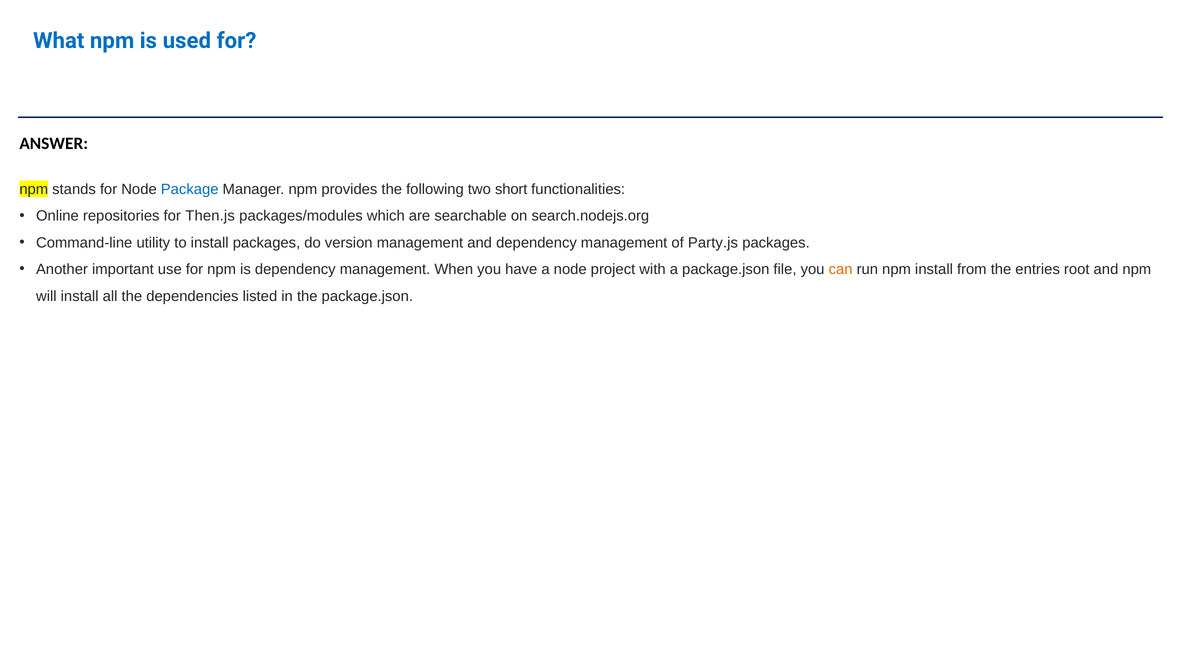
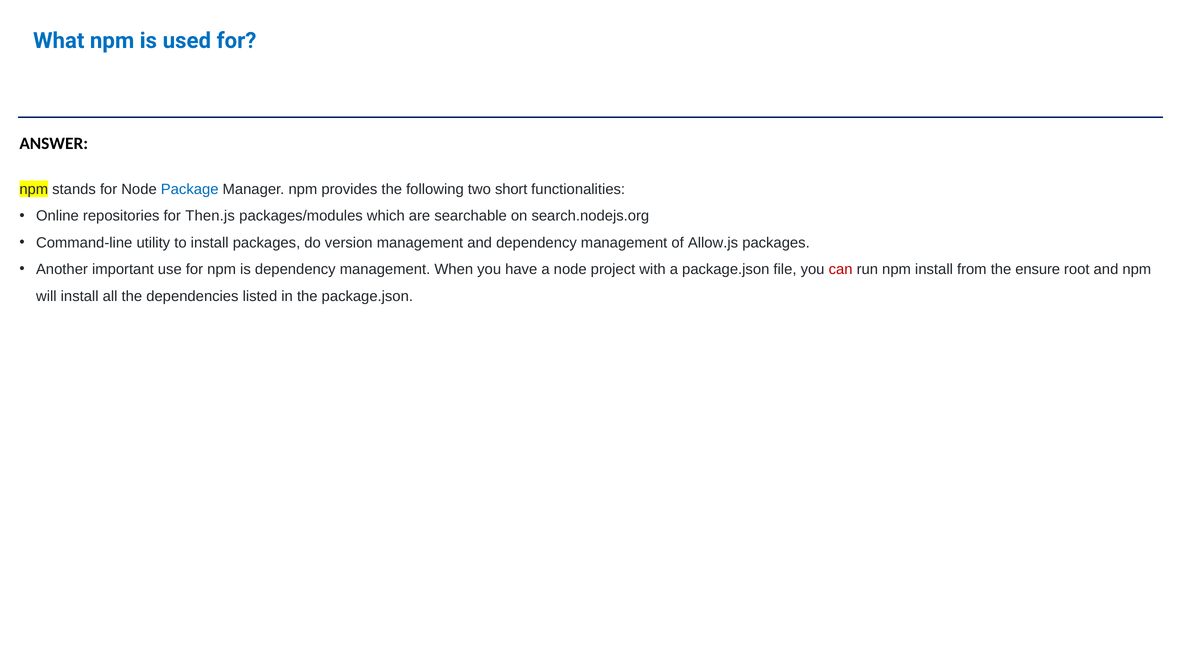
Party.js: Party.js -> Allow.js (713, 243)
can colour: orange -> red (841, 269)
entries: entries -> ensure (1038, 269)
